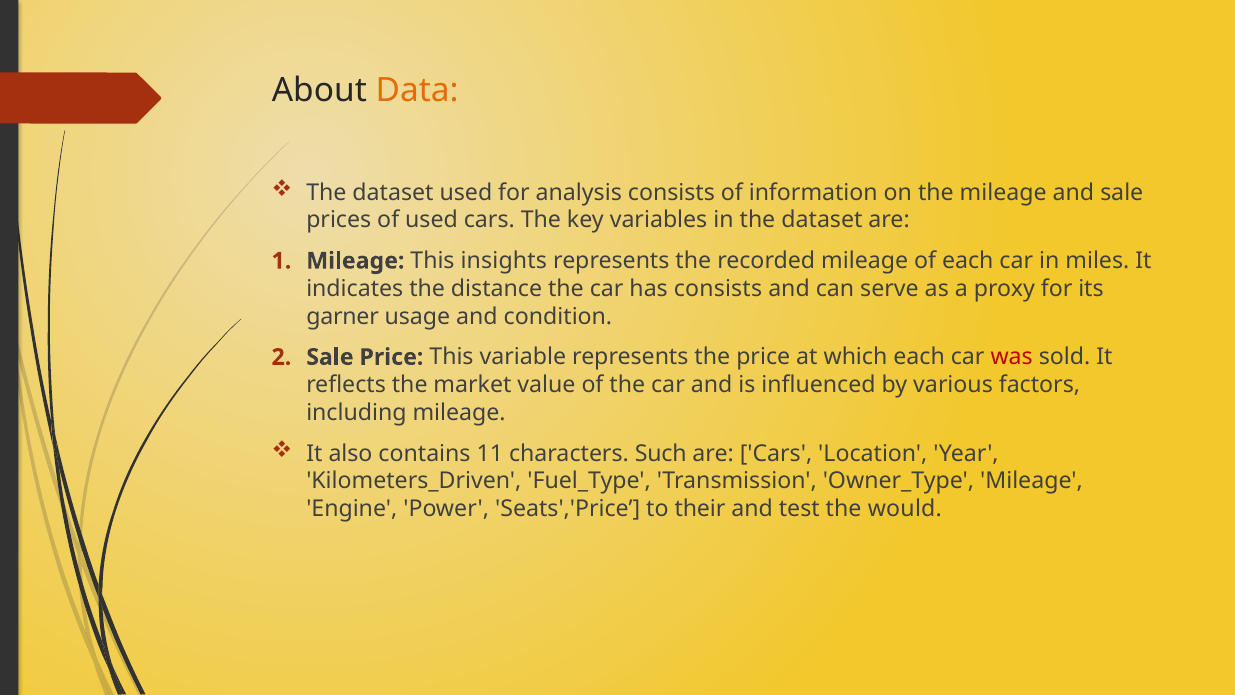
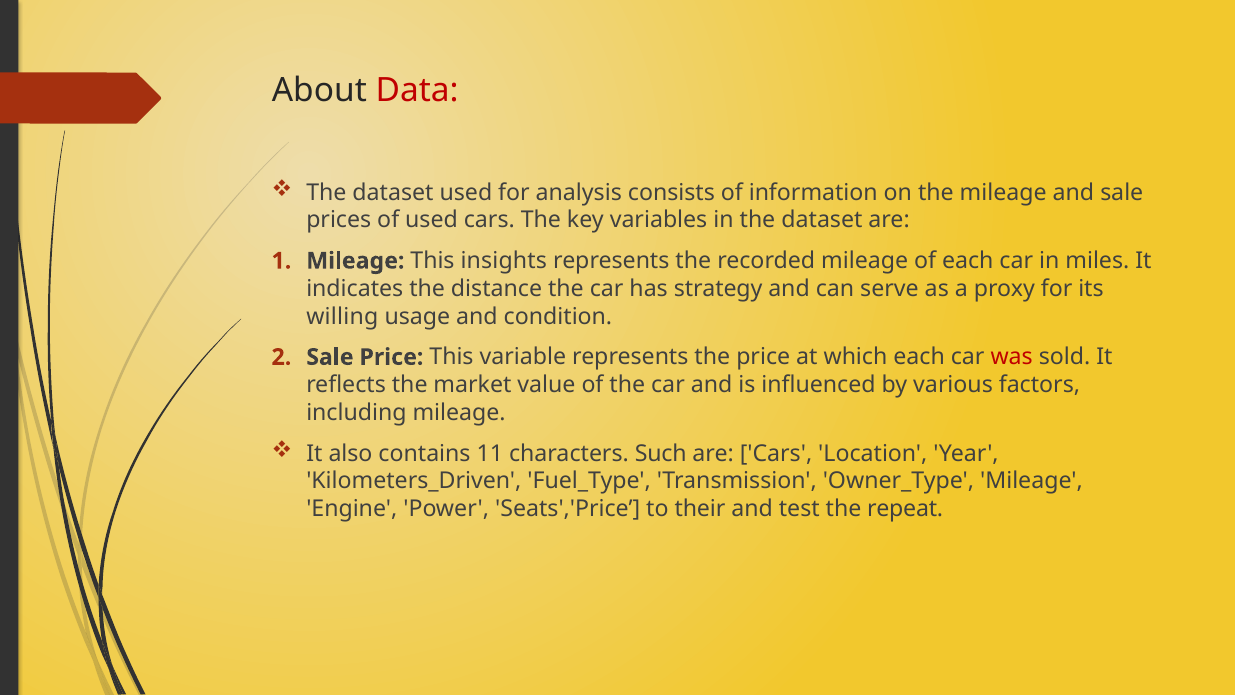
Data colour: orange -> red (417, 90)
has consists: consists -> strategy (718, 289)
garner: garner -> willing (342, 316)
would: would -> repeat (905, 509)
